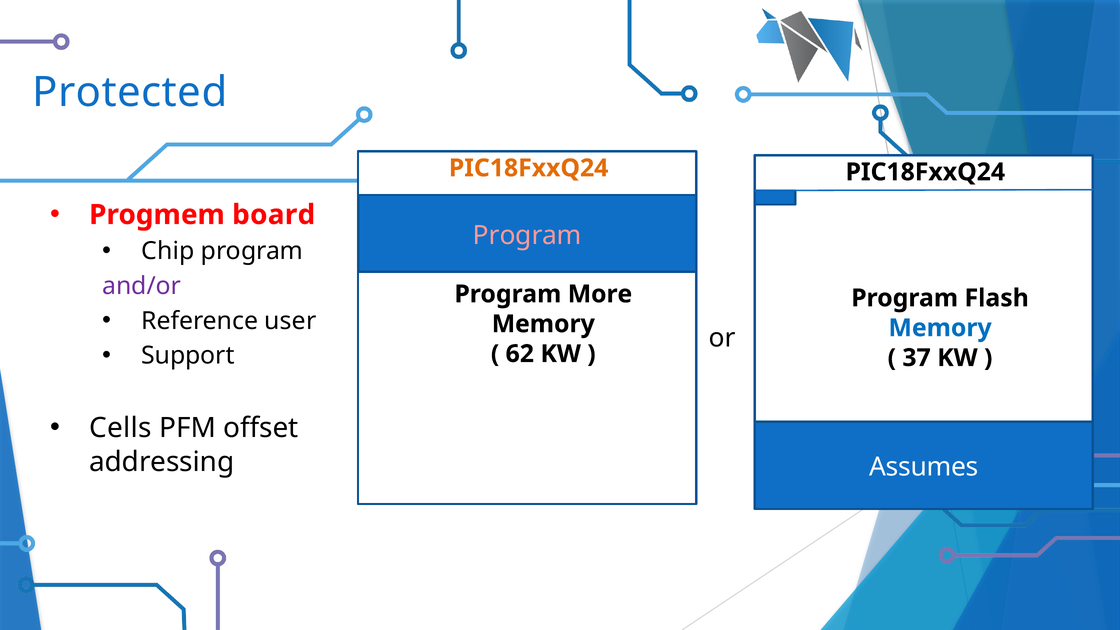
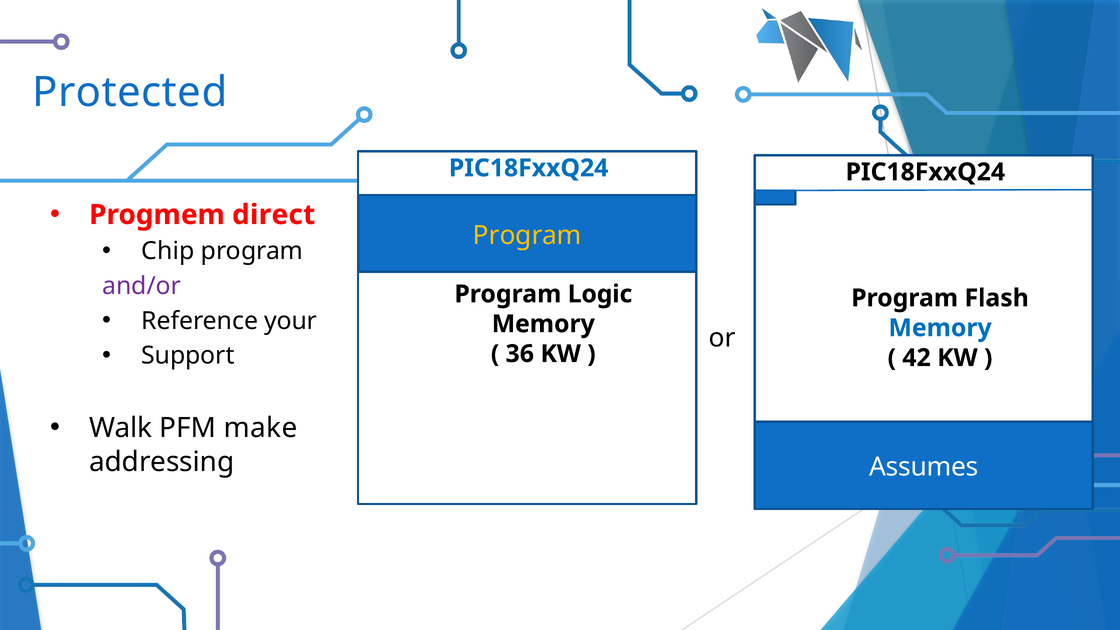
PIC18FxxQ24 colour: orange -> blue (529, 168)
board: board -> direct (274, 215)
Program colour: pink -> yellow (527, 235)
More: More -> Logic (600, 294)
user: user -> your (291, 321)
62: 62 -> 36 (520, 354)
37: 37 -> 42 (917, 358)
Cells: Cells -> Walk (121, 428)
offset: offset -> make (261, 428)
